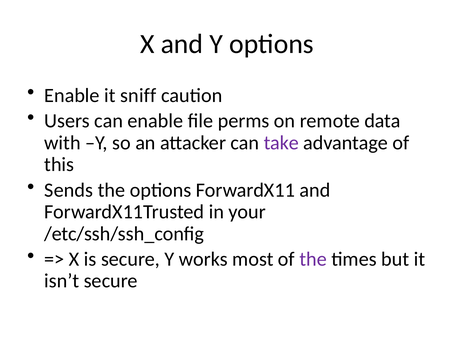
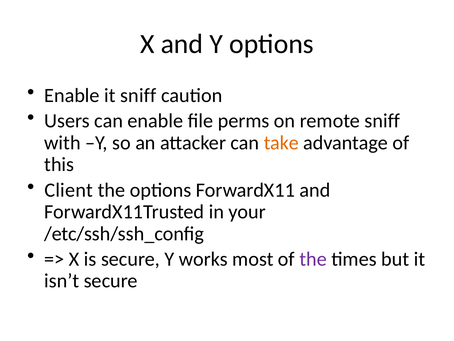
remote data: data -> sniff (382, 121)
take colour: purple -> orange (281, 142)
Sends: Sends -> Client (69, 190)
